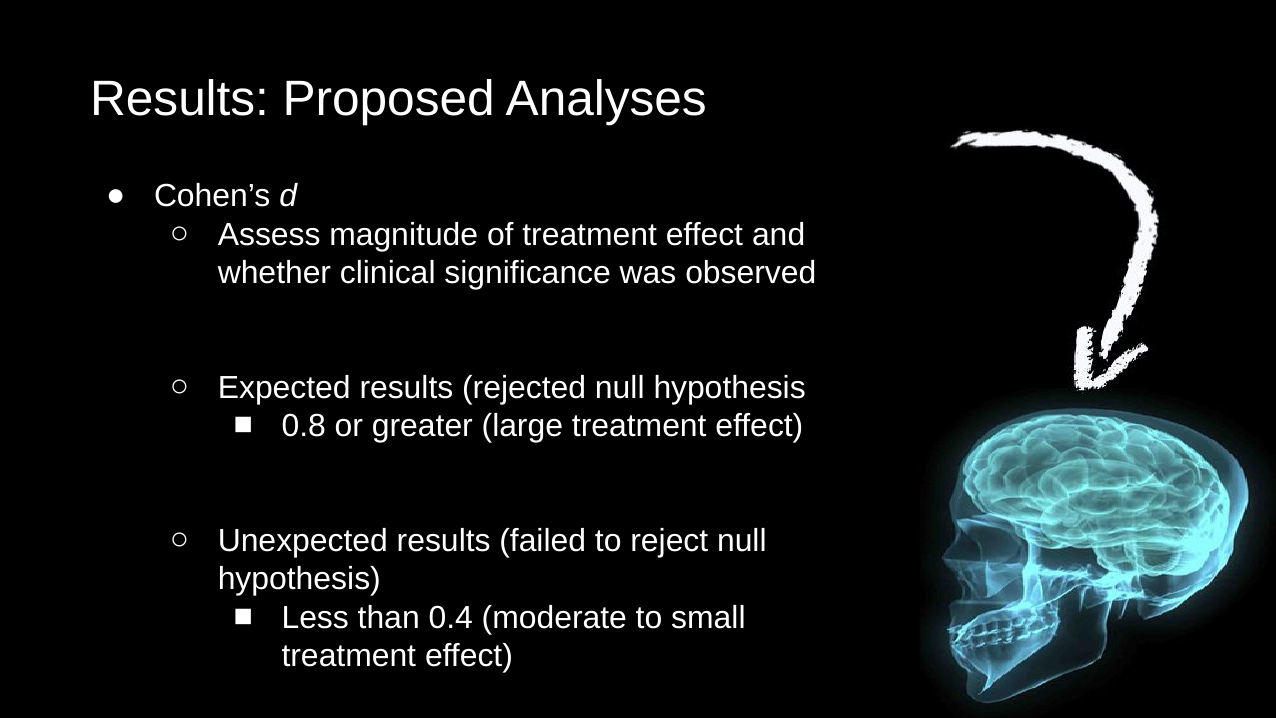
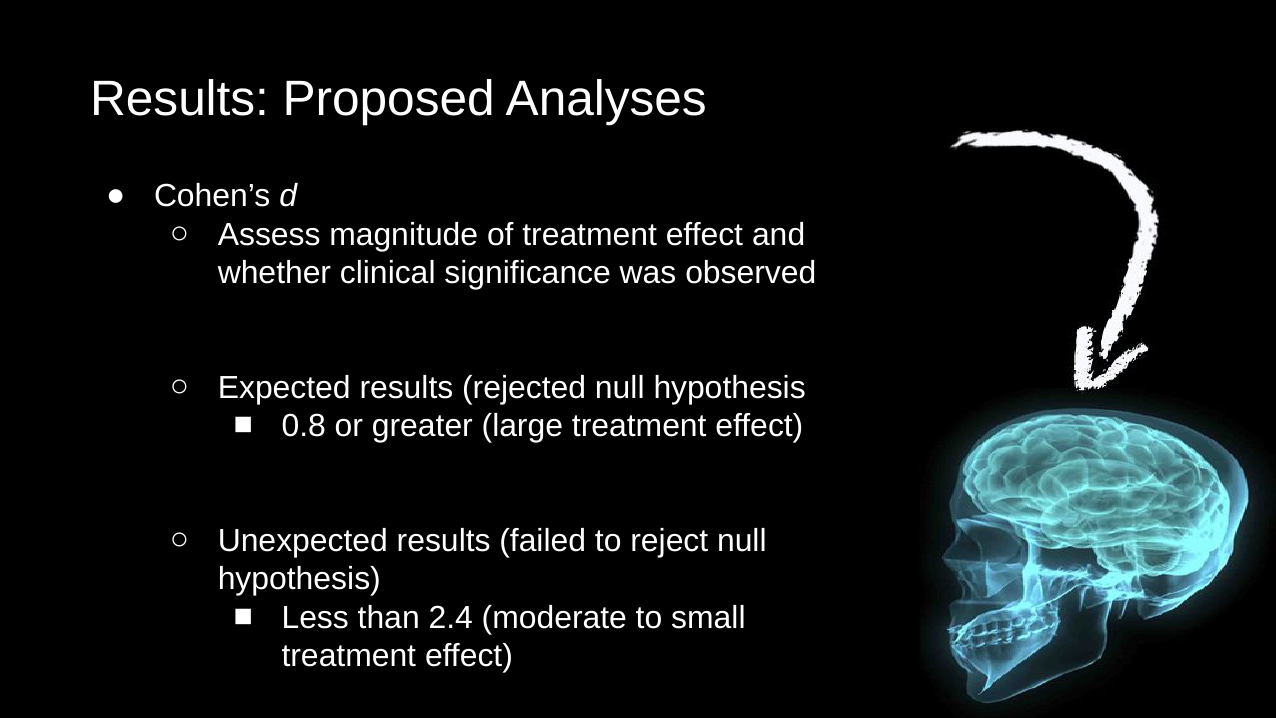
0.4: 0.4 -> 2.4 (451, 617)
